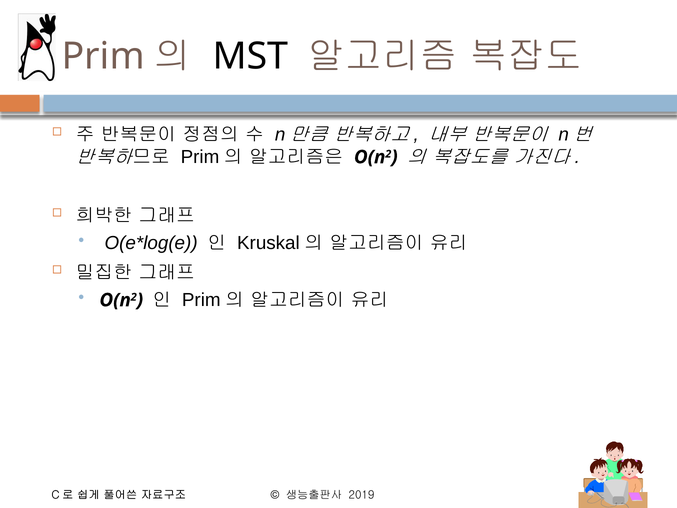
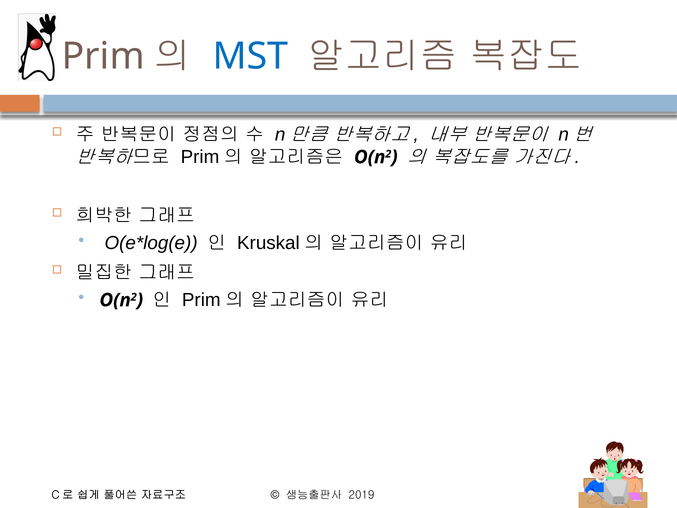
MST colour: black -> blue (251, 56)
